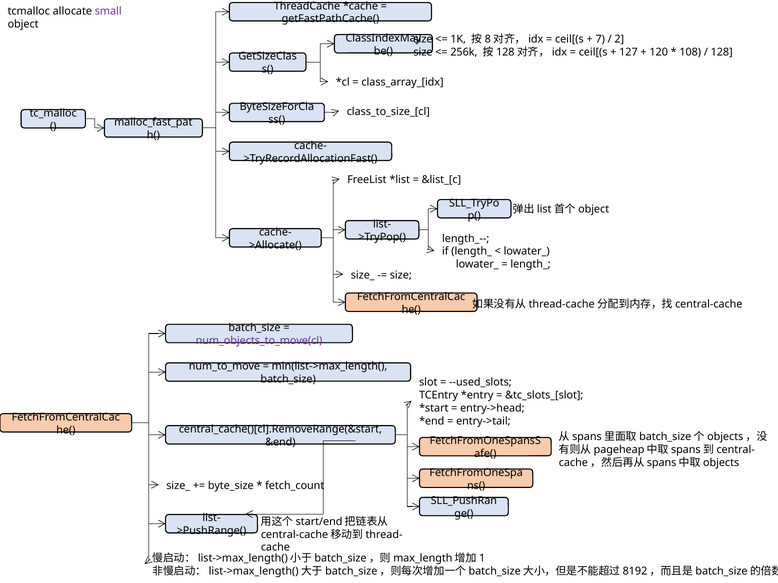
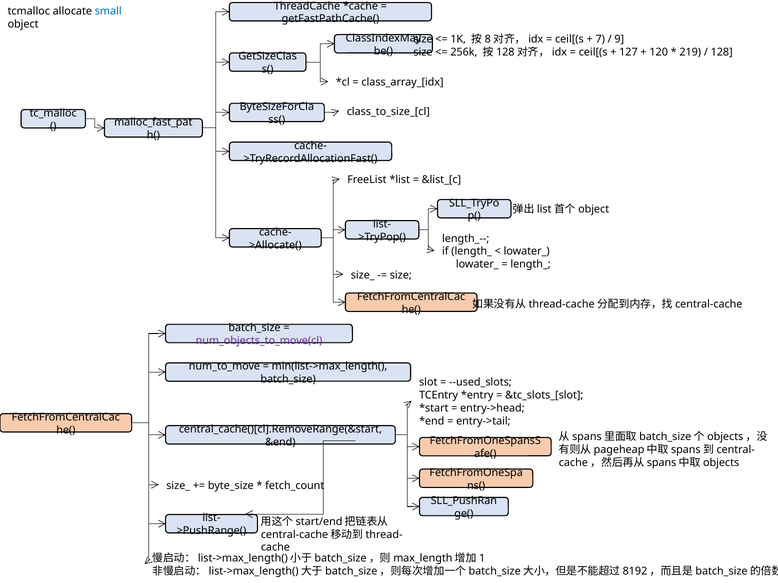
small colour: purple -> blue (108, 11)
2: 2 -> 9 (619, 39)
108: 108 -> 219 (690, 52)
